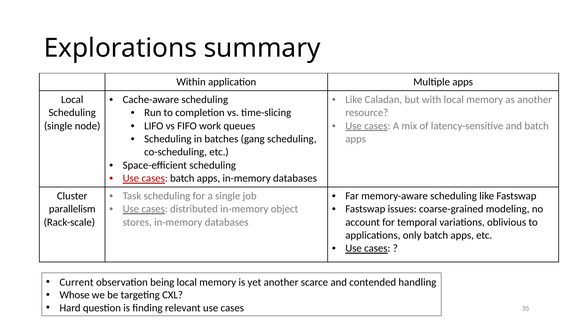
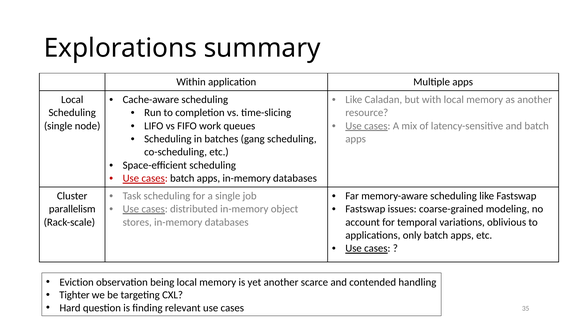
Current: Current -> Eviction (77, 282)
Whose: Whose -> Tighter (75, 294)
